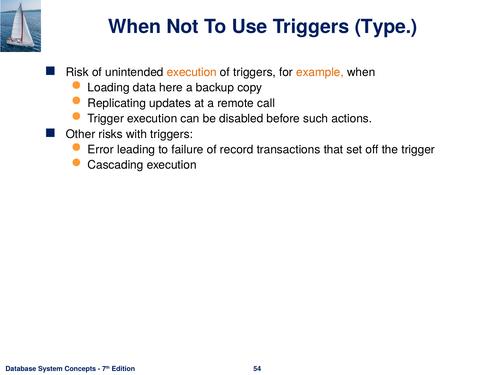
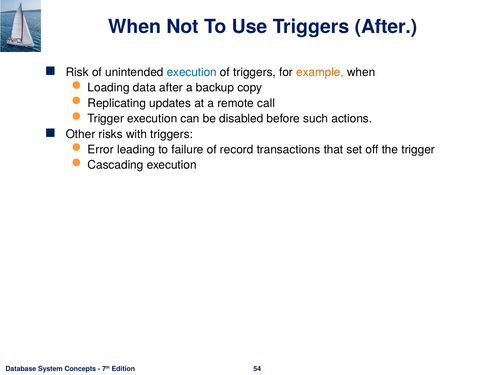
Triggers Type: Type -> After (386, 27)
execution colour: orange -> blue (192, 72)
data here: here -> after (171, 88)
